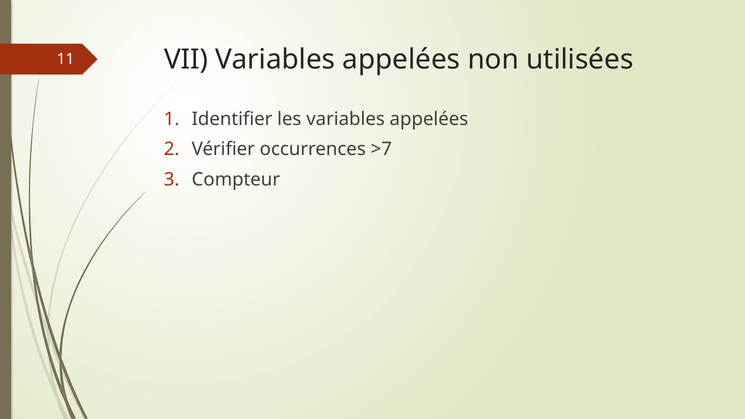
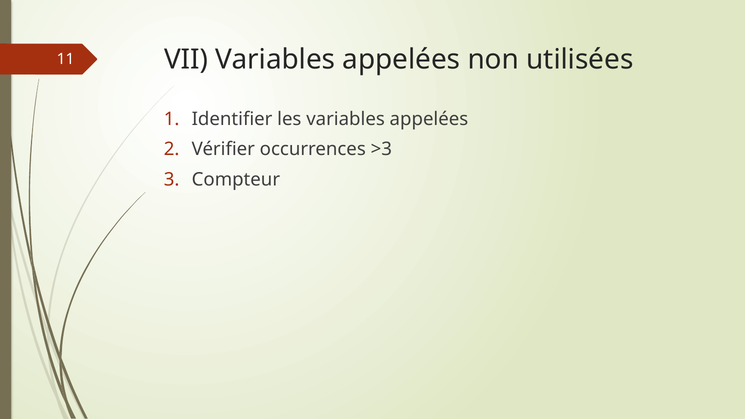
>7: >7 -> >3 (381, 149)
